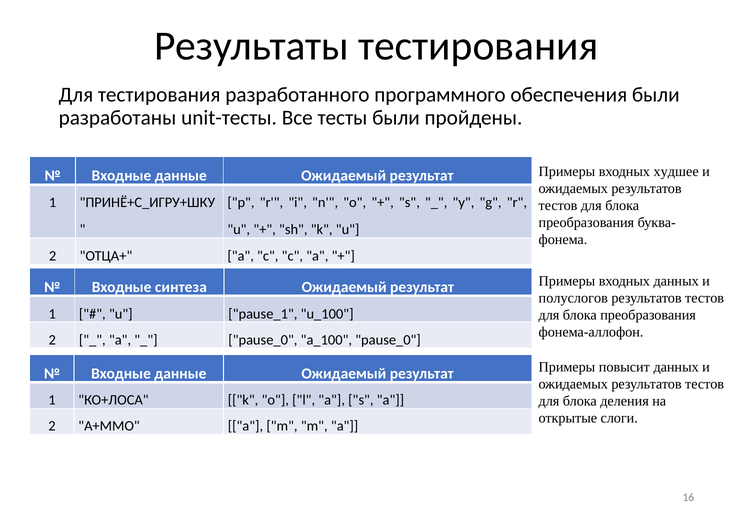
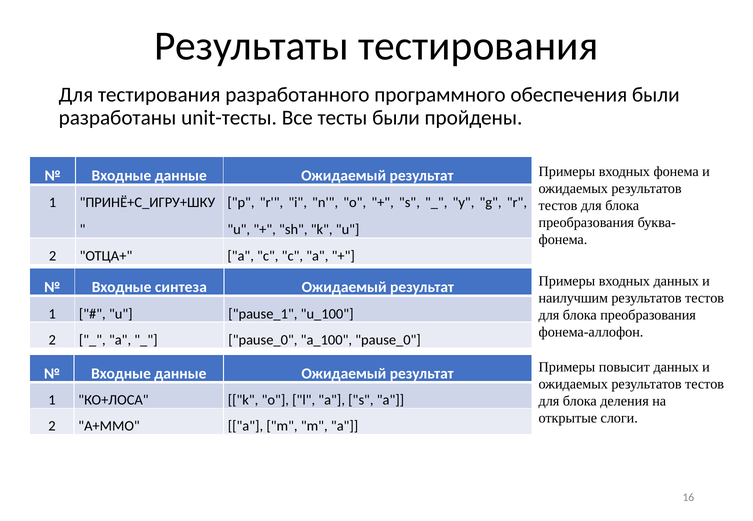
входных худшее: худшее -> фонема (676, 172)
полуслогов: полуслогов -> наилучшим (573, 298)
